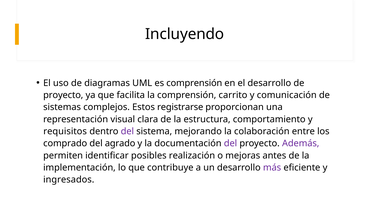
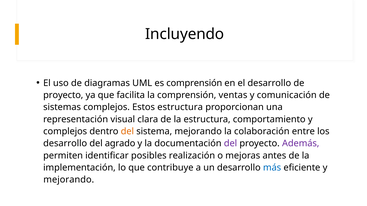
carrito: carrito -> ventas (233, 95)
Estos registrarse: registrarse -> estructura (180, 107)
requisitos: requisitos -> complejos (65, 132)
del colour: purple -> orange (127, 132)
comprado: comprado -> desarrollo (65, 144)
más colour: purple -> blue (272, 168)
ingresados: ingresados -> mejorando (69, 180)
